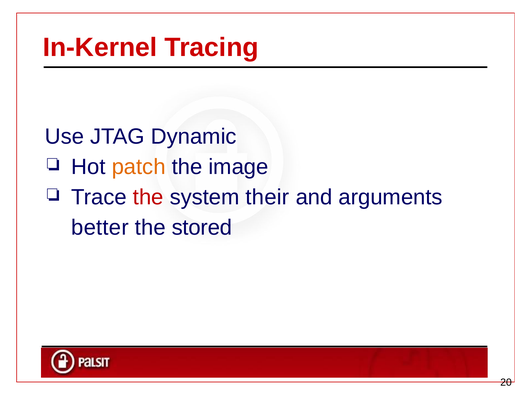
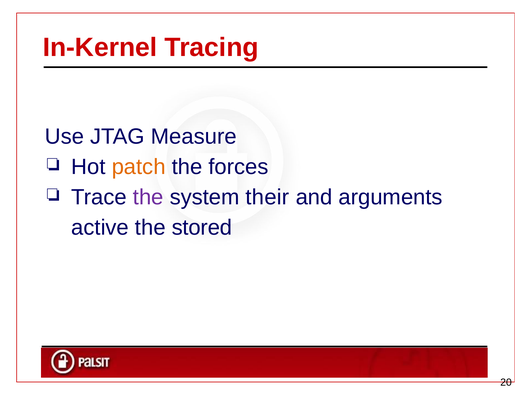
Dynamic: Dynamic -> Measure (194, 136)
image: image -> forces (238, 167)
the colour: red -> purple (148, 197)
better: better -> active (100, 228)
